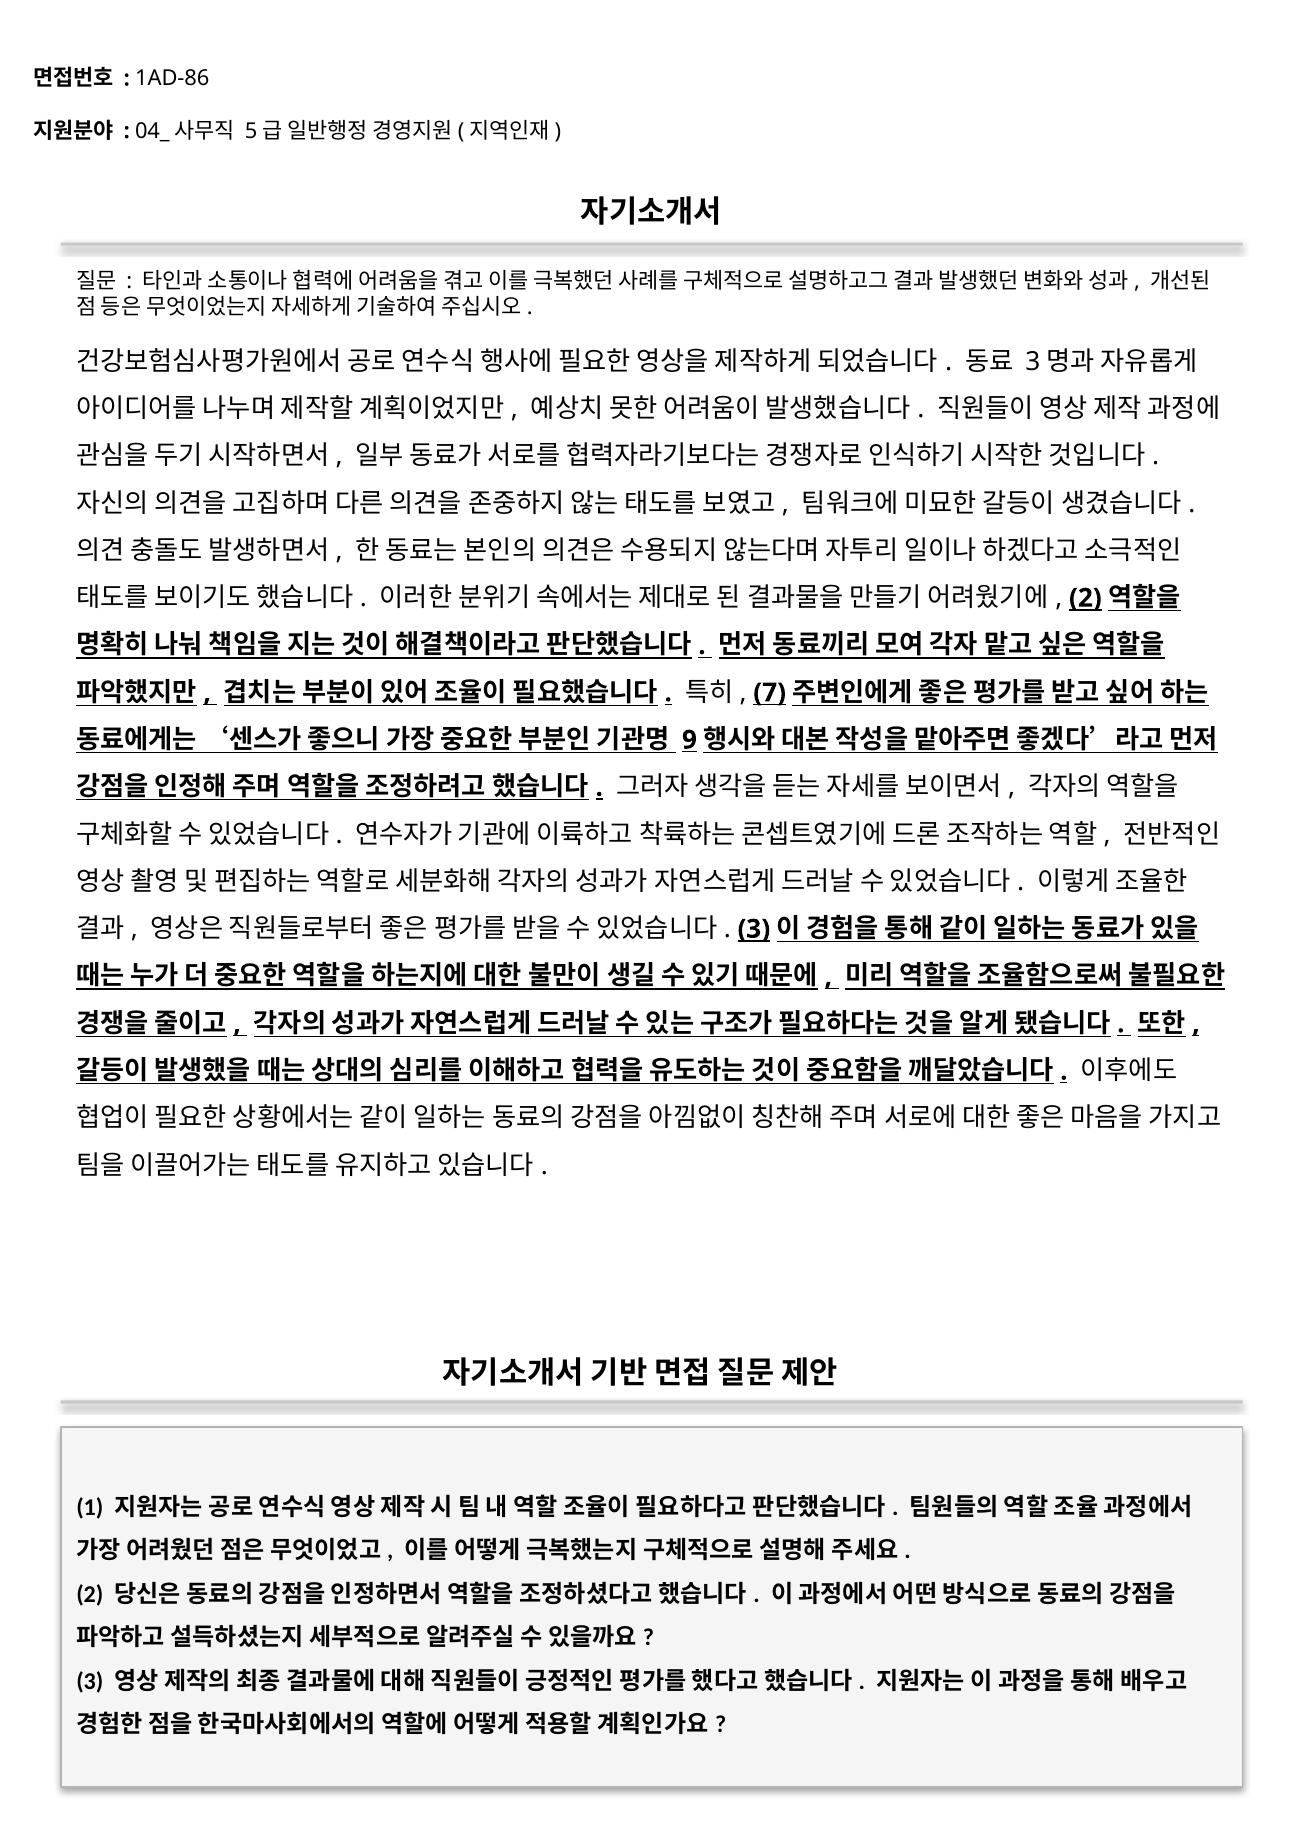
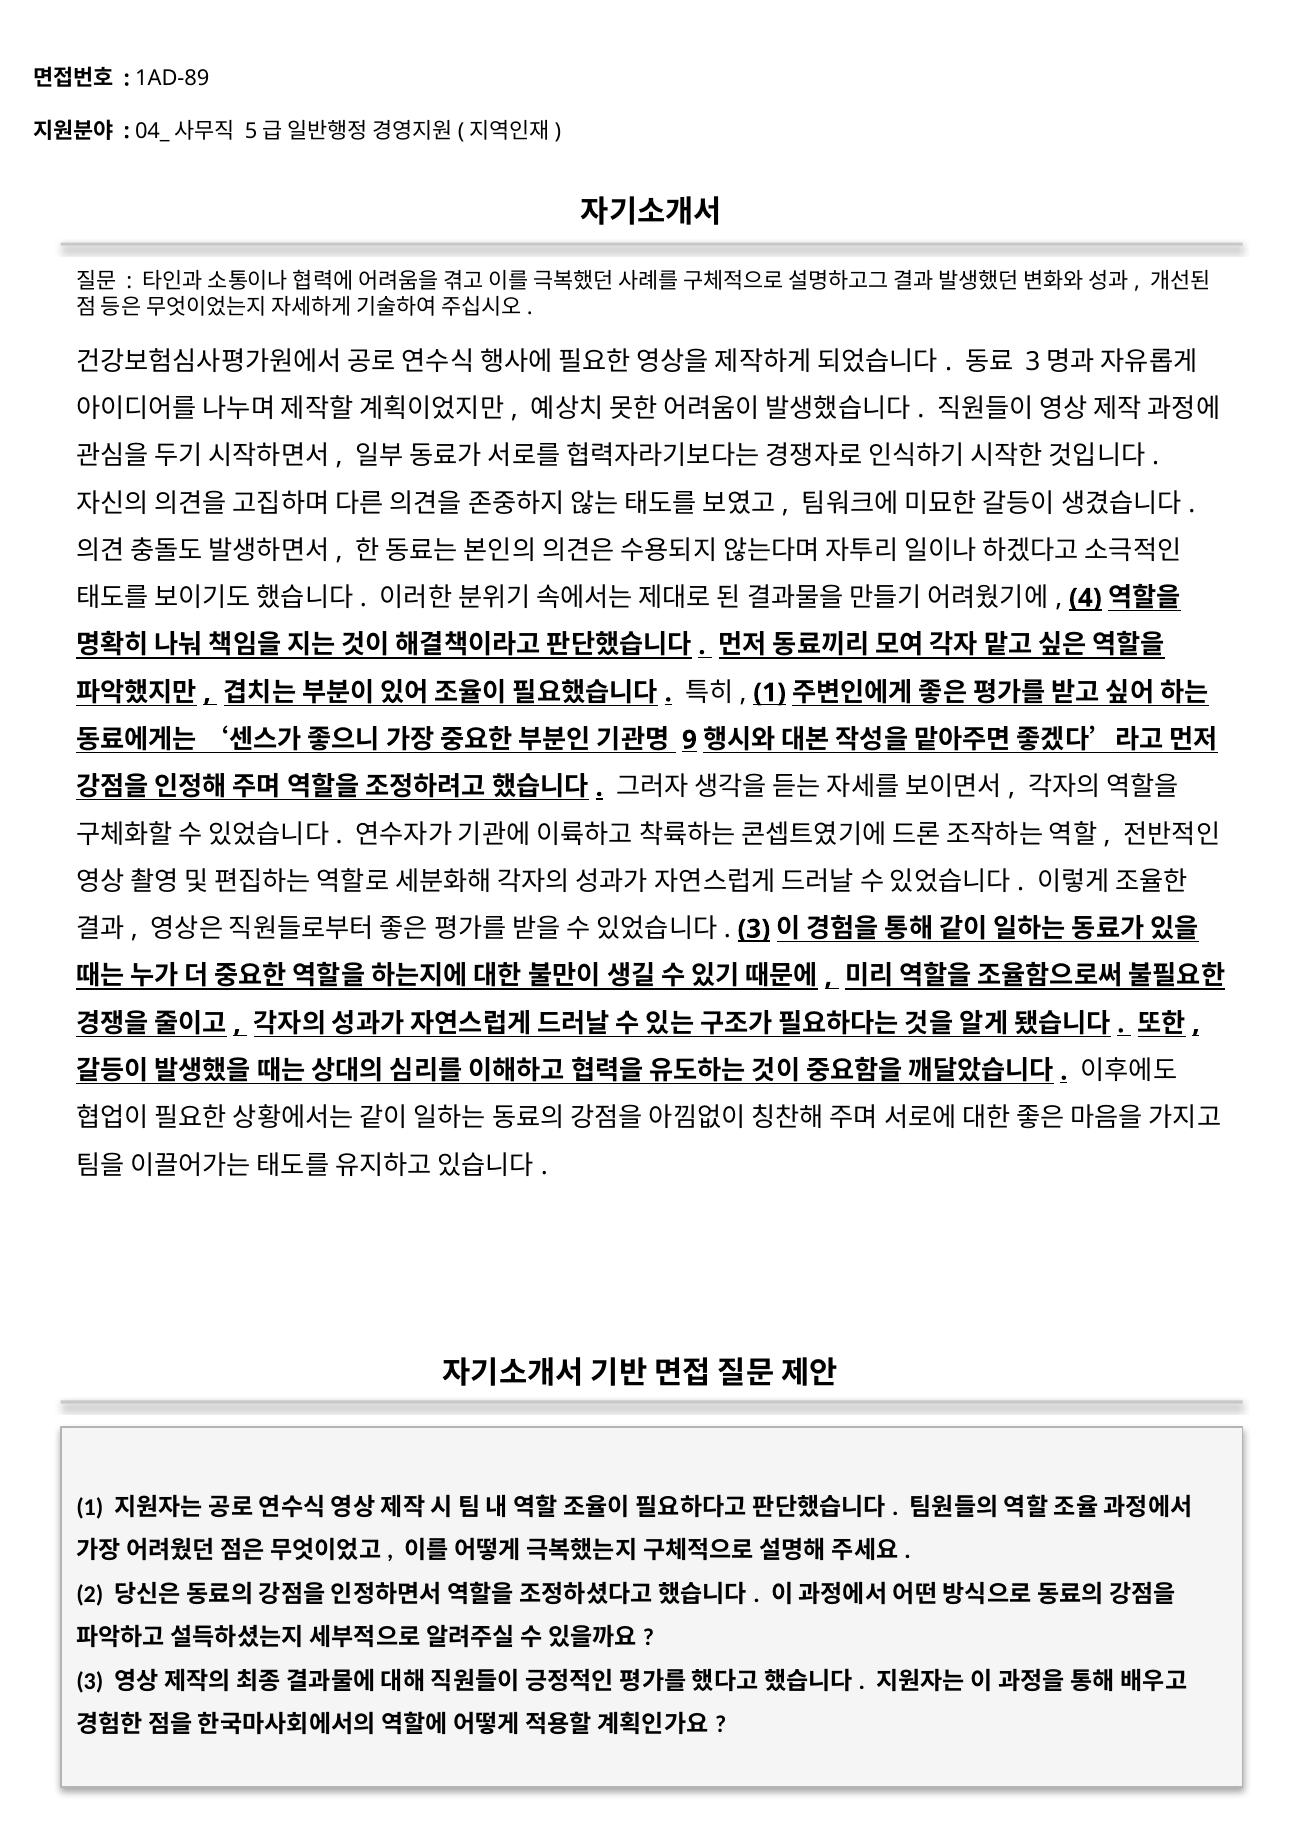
1AD-86: 1AD-86 -> 1AD-89 (172, 78)
2: 2 -> 4 (1085, 598)
7: 7 -> 1 (770, 693)
